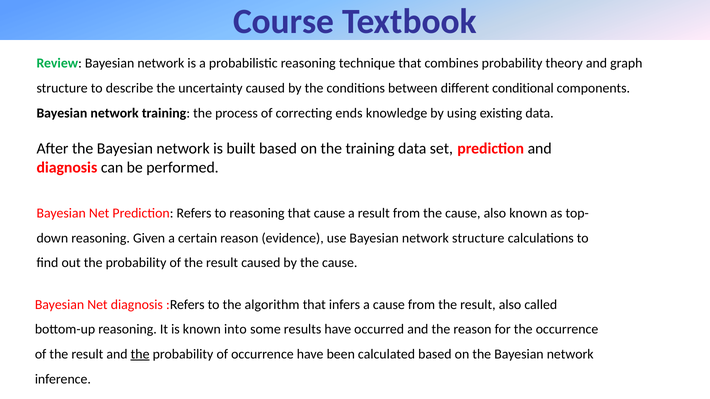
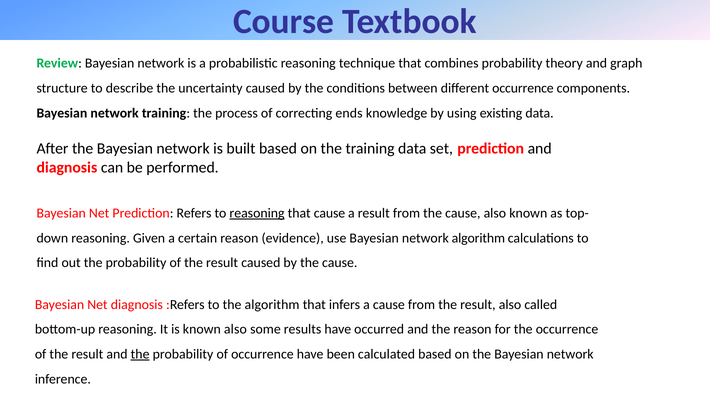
different conditional: conditional -> occurrence (523, 88)
reasoning underline: none -> present (257, 213)
network structure: structure -> algorithm (478, 238)
known into: into -> also (235, 330)
